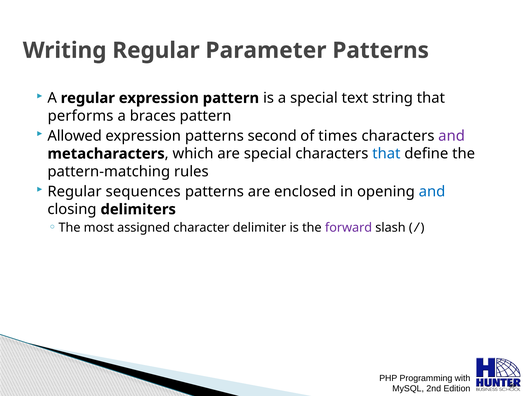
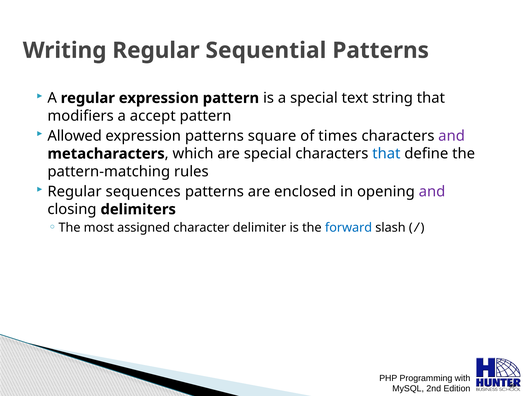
Parameter: Parameter -> Sequential (266, 50)
performs: performs -> modifiers (81, 116)
braces: braces -> accept (153, 116)
second: second -> square (272, 136)
and colour: blue -> purple (432, 192)
forward colour: purple -> blue (349, 228)
